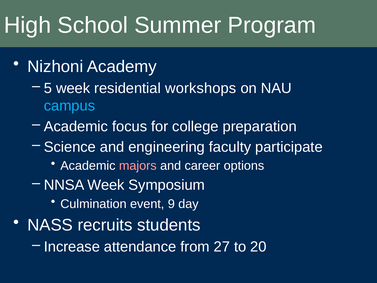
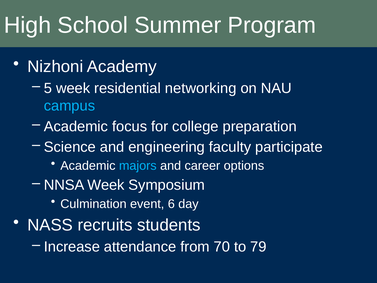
workshops: workshops -> networking (201, 88)
majors colour: pink -> light blue (138, 166)
9: 9 -> 6 (171, 204)
27: 27 -> 70 (222, 247)
20: 20 -> 79 (258, 247)
